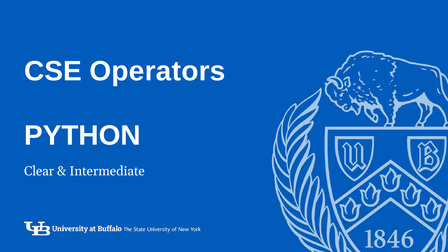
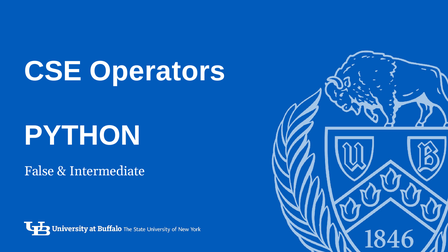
Clear: Clear -> False (39, 171)
